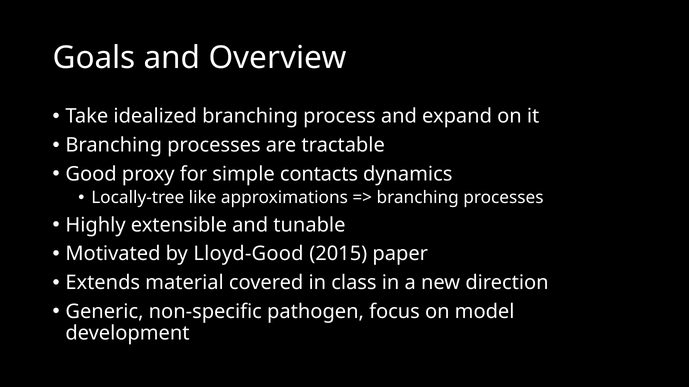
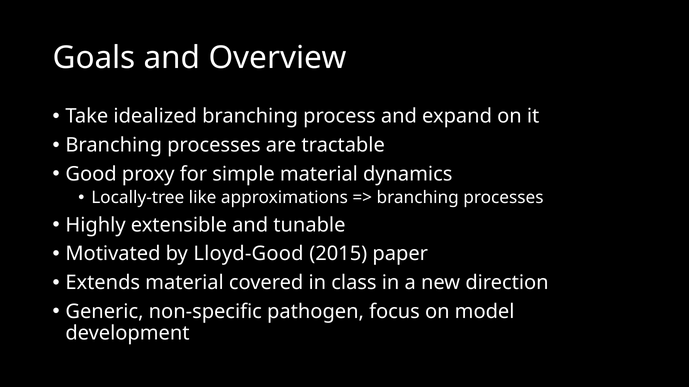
simple contacts: contacts -> material (319, 174)
